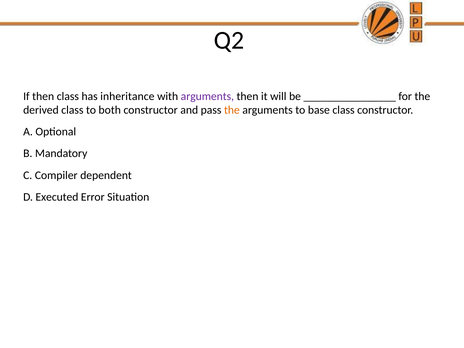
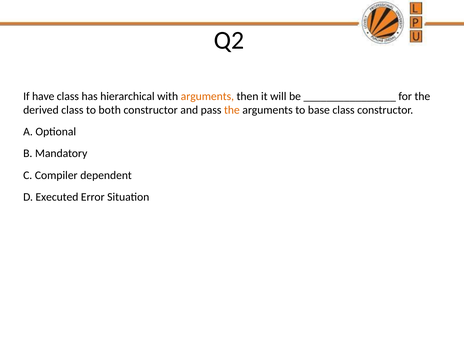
If then: then -> have (43, 96)
inheritance: inheritance -> hierarchical (127, 96)
arguments colour: purple -> orange (207, 96)
